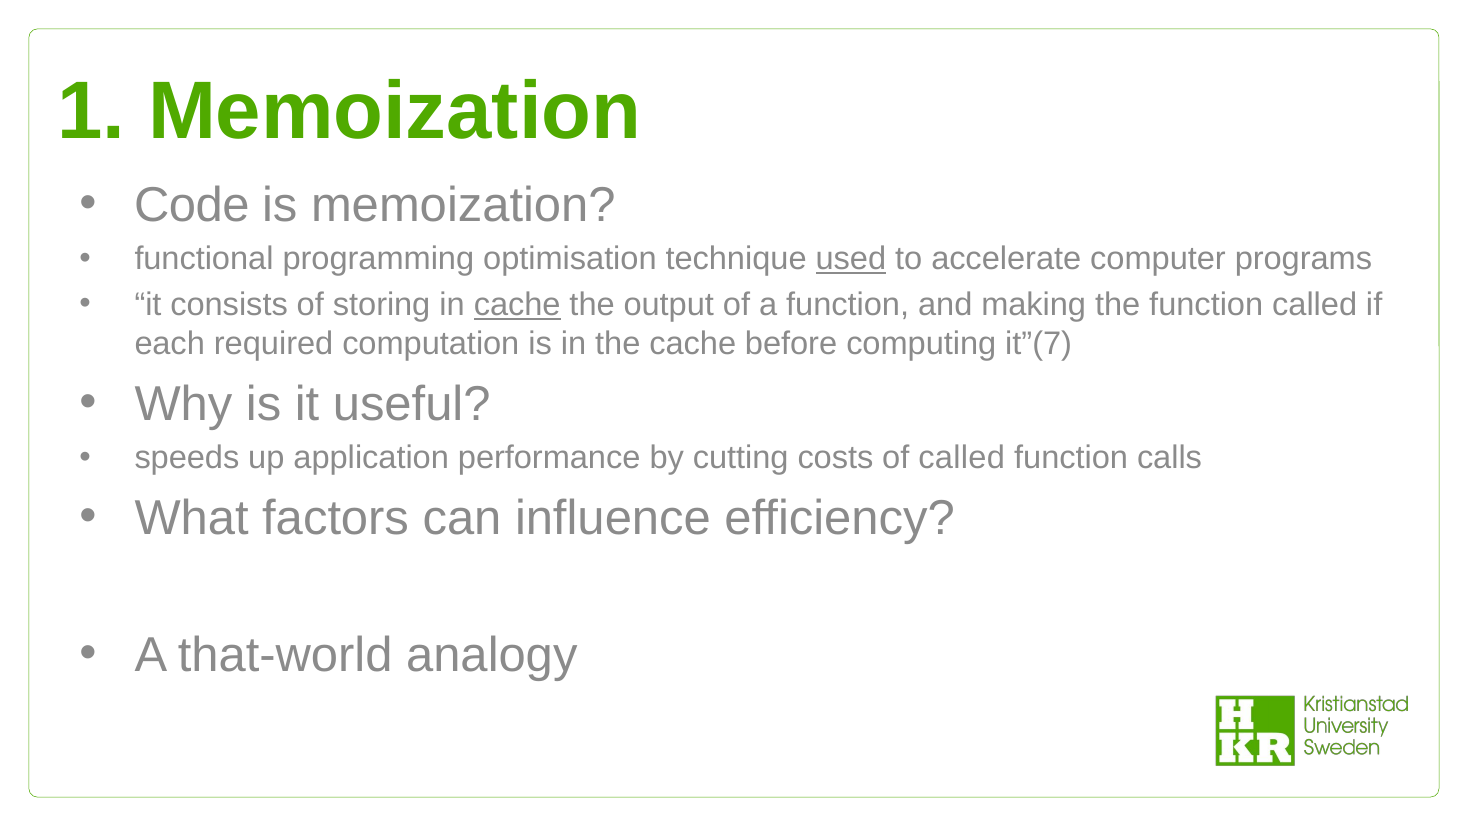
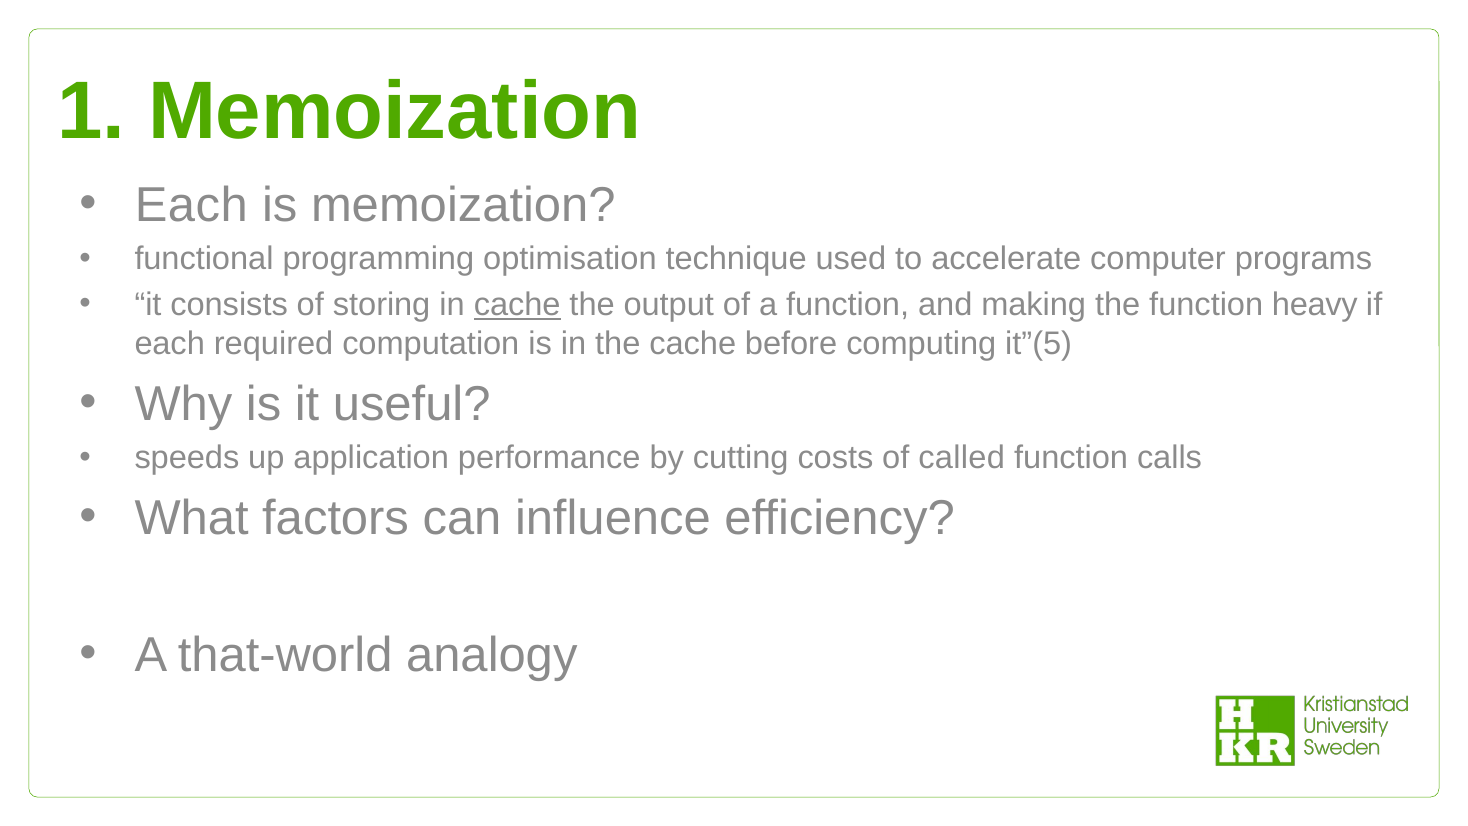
Code: Code -> Each (191, 205)
used underline: present -> none (851, 259)
function called: called -> heavy (1315, 305)
it”(7: it”(7 -> it”(5 (1039, 344)
